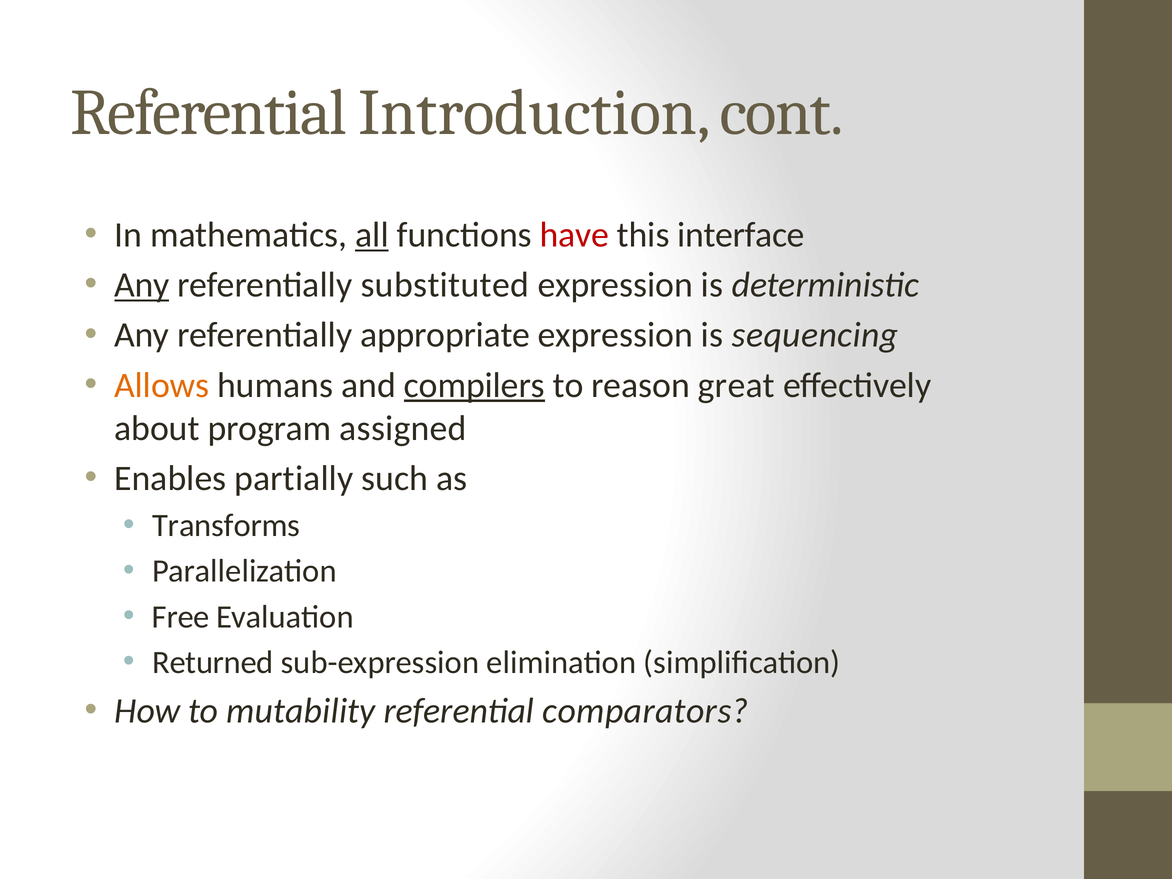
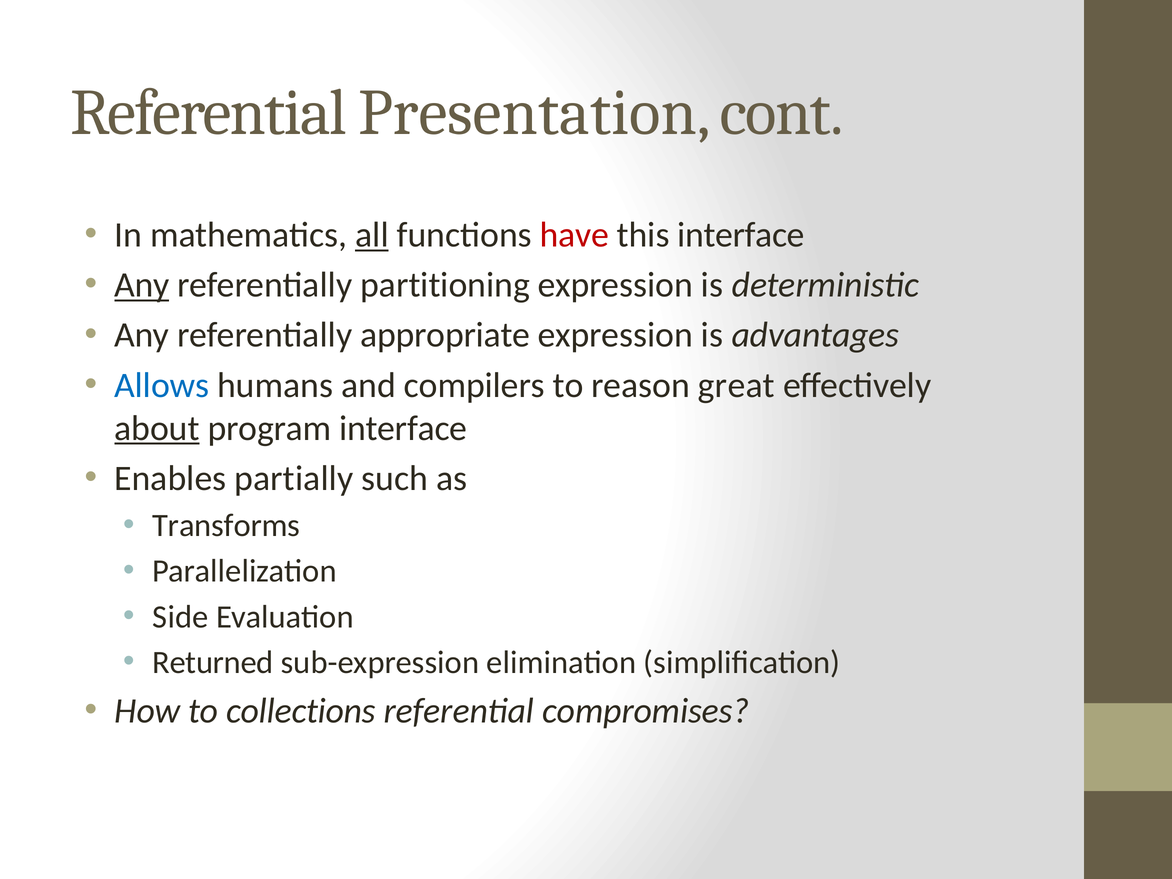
Introduction: Introduction -> Presentation (534, 113)
substituted: substituted -> partitioning (445, 285)
sequencing: sequencing -> advantages (815, 335)
Allows colour: orange -> blue (162, 385)
compilers underline: present -> none (474, 385)
about underline: none -> present (157, 428)
program assigned: assigned -> interface (403, 428)
Free: Free -> Side (181, 617)
mutability: mutability -> collections (301, 711)
comparators: comparators -> compromises (646, 711)
